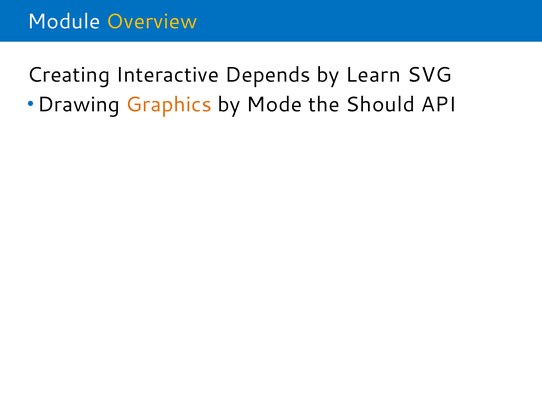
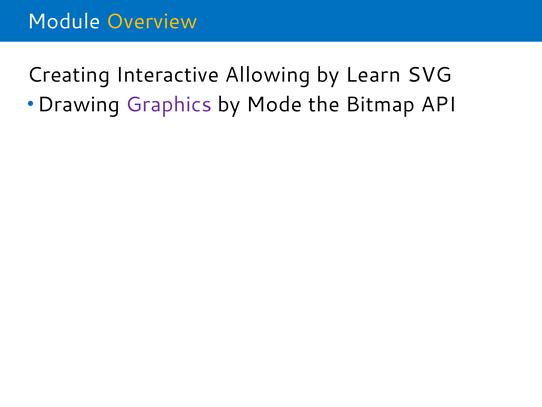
Depends: Depends -> Allowing (268, 75)
Graphics colour: orange -> purple (169, 104)
Should: Should -> Bitmap (380, 104)
